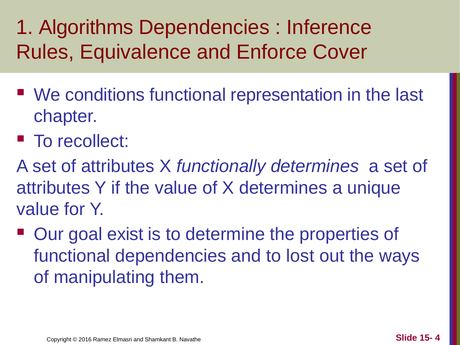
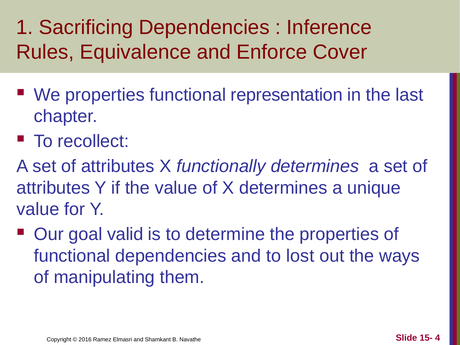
Algorithms: Algorithms -> Sacrificing (86, 27)
We conditions: conditions -> properties (105, 95)
exist: exist -> valid (125, 234)
